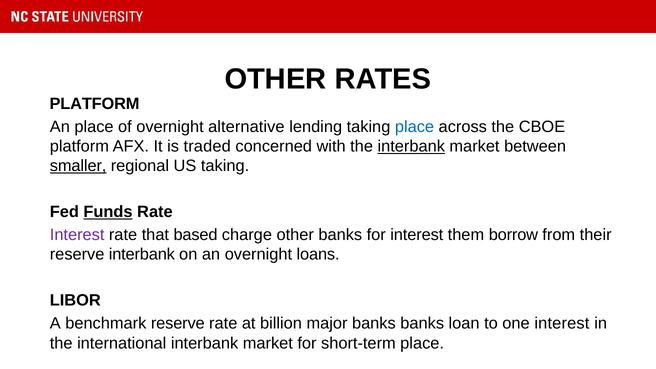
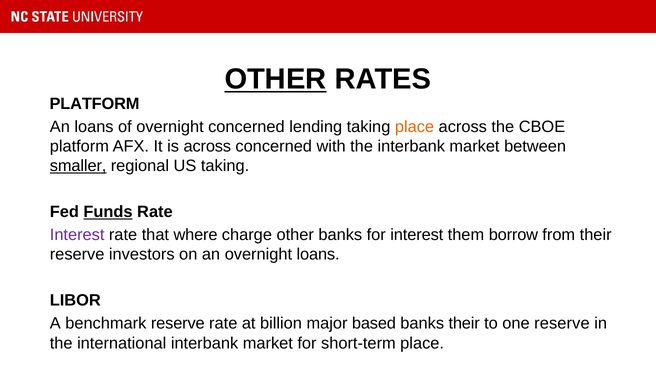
OTHER underline: none -> present (276, 79)
An place: place -> loans (94, 127)
overnight alternative: alternative -> concerned (246, 127)
place colour: blue -> orange (415, 127)
is traded: traded -> across (207, 146)
interbank underline: present -> none (411, 146)
based: based -> where (196, 235)
reserve interbank: interbank -> investors (142, 255)
major banks: banks -> based (374, 323)
banks loan: loan -> their (464, 323)
one interest: interest -> reserve (562, 323)
